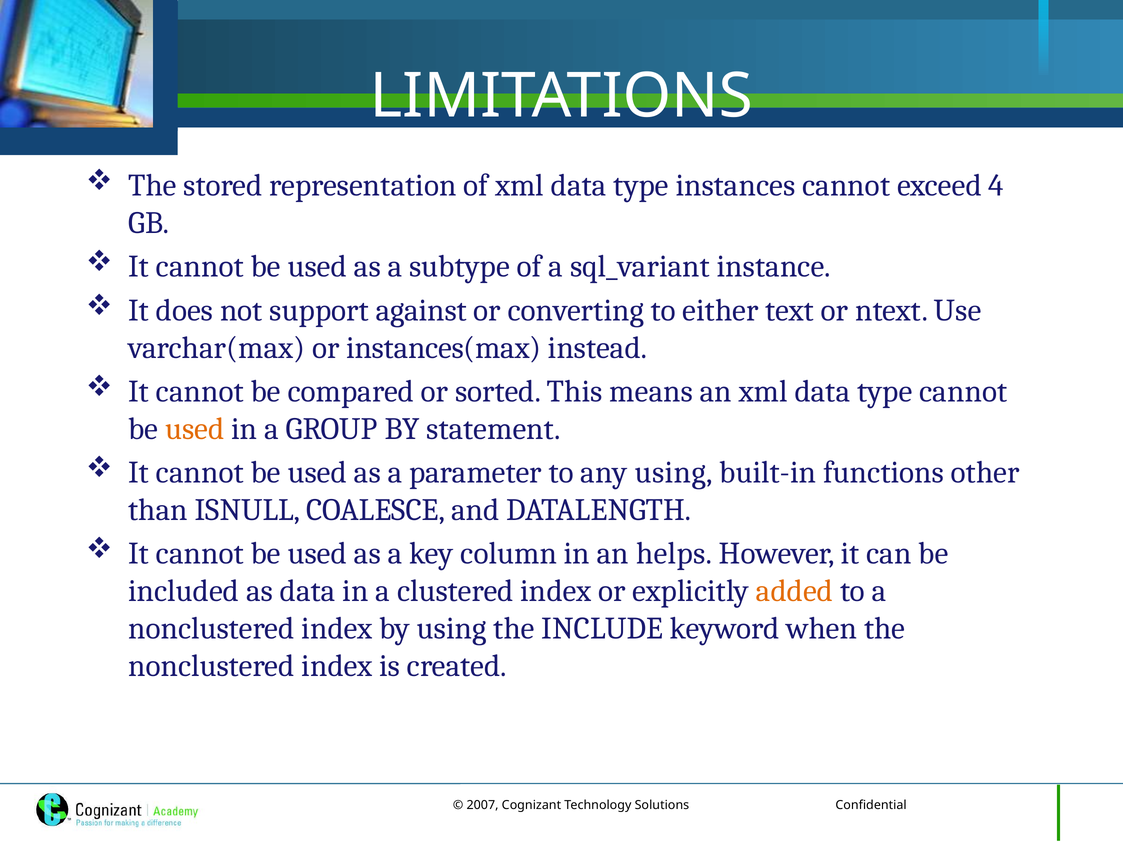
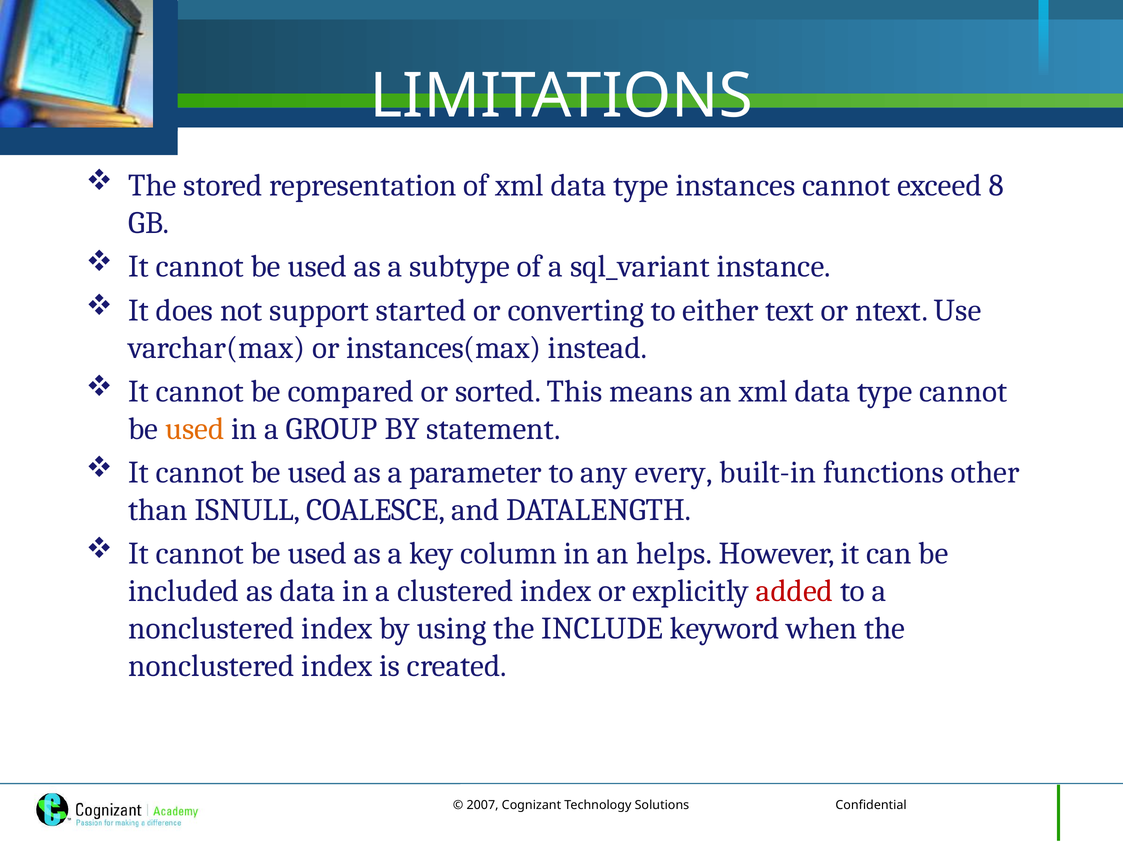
4: 4 -> 8 (996, 186)
against: against -> started (421, 310)
any using: using -> every (674, 473)
added colour: orange -> red (794, 591)
